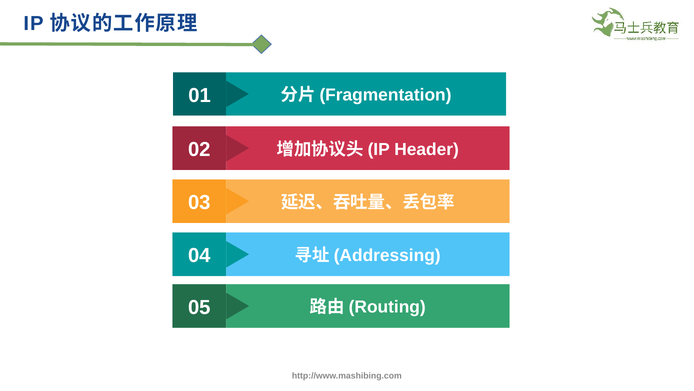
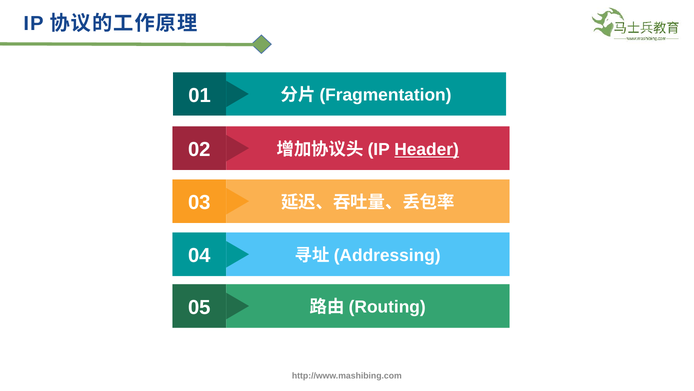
Header underline: none -> present (427, 149)
